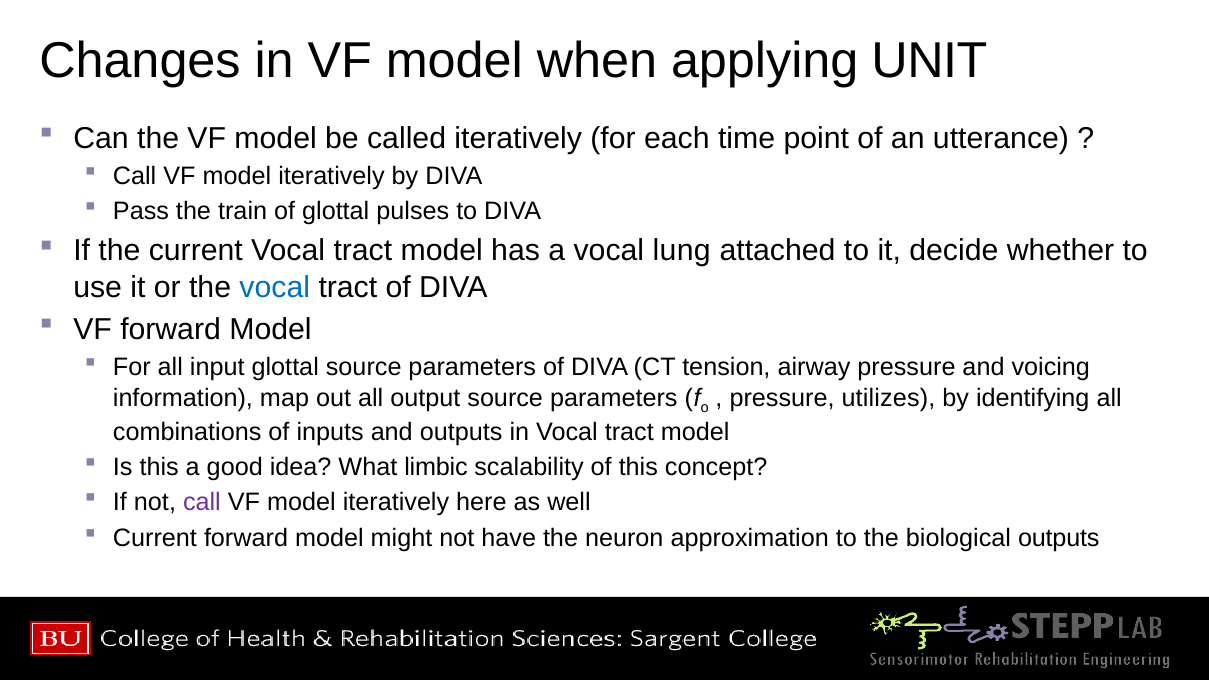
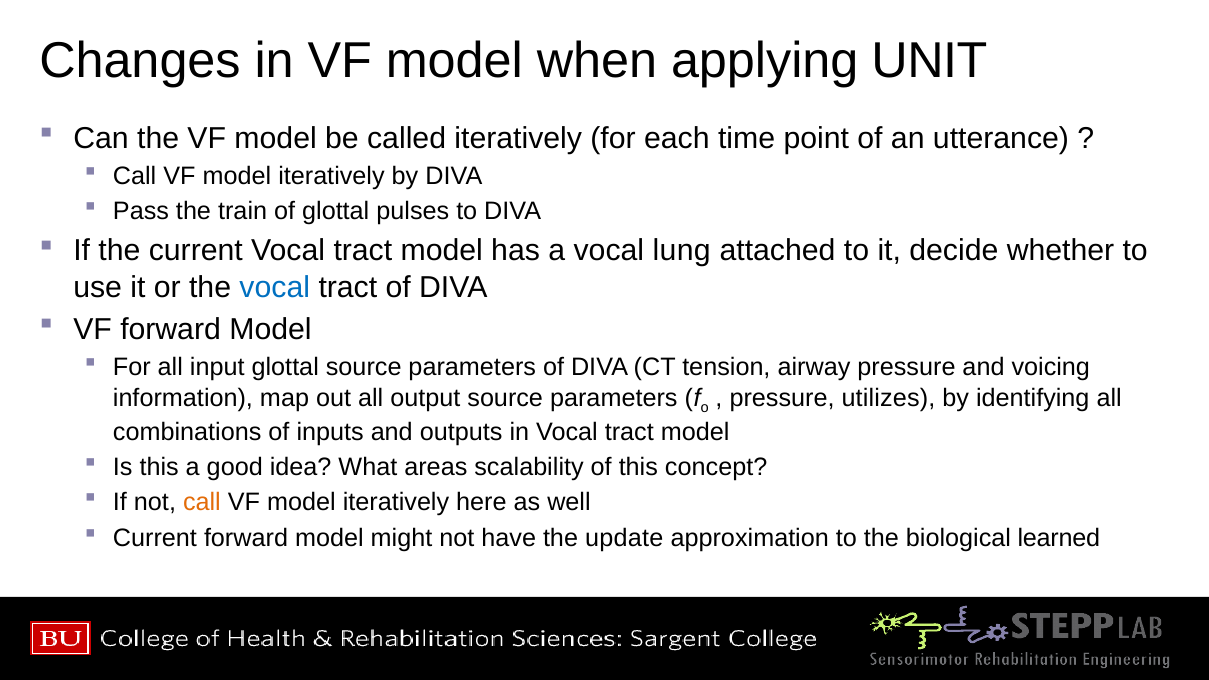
limbic: limbic -> areas (436, 467)
call colour: purple -> orange (202, 503)
neuron: neuron -> update (624, 538)
biological outputs: outputs -> learned (1059, 538)
